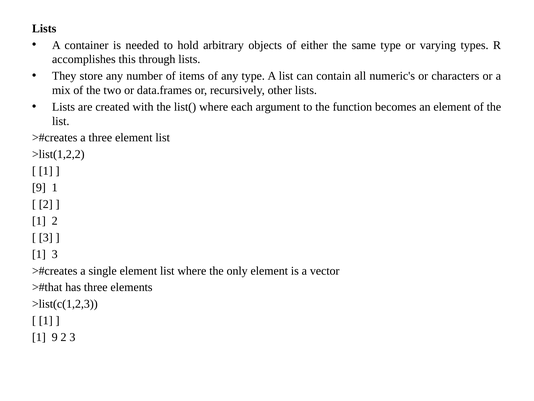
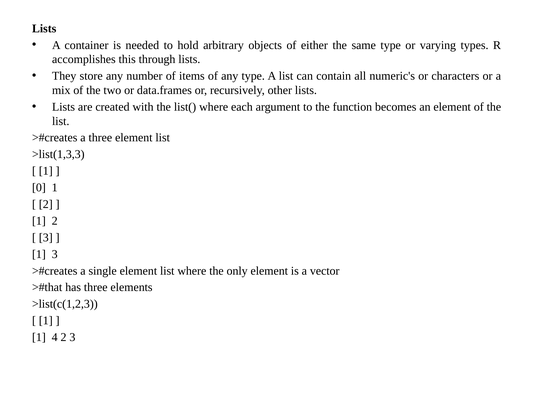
>list(1,2,2: >list(1,2,2 -> >list(1,3,3 (58, 154)
9: 9 -> 0 (39, 187)
1 9: 9 -> 4 (55, 337)
